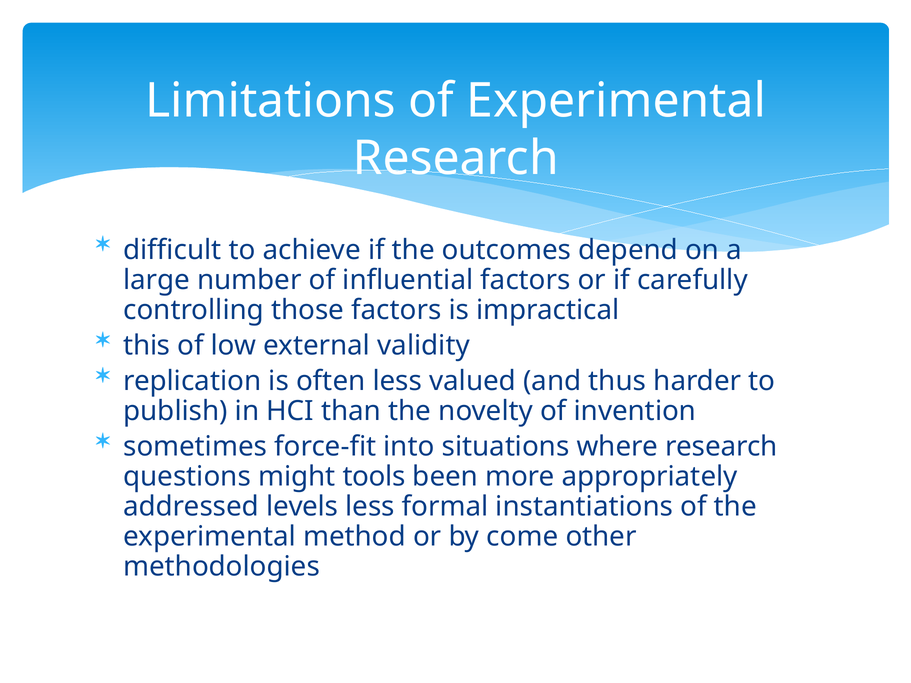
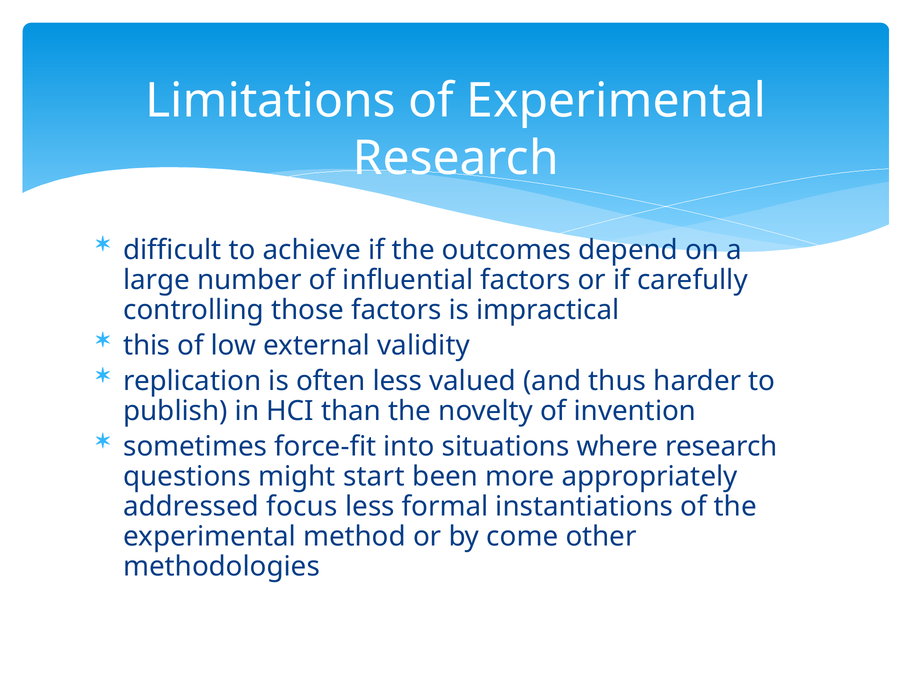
tools: tools -> start (374, 477)
levels: levels -> focus (302, 507)
